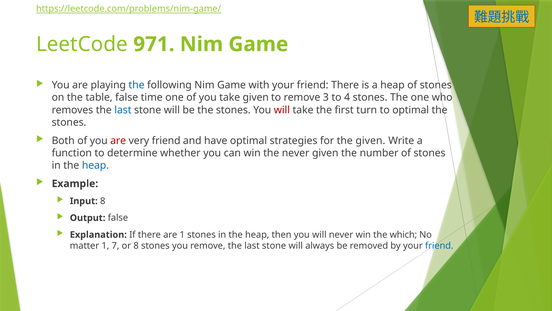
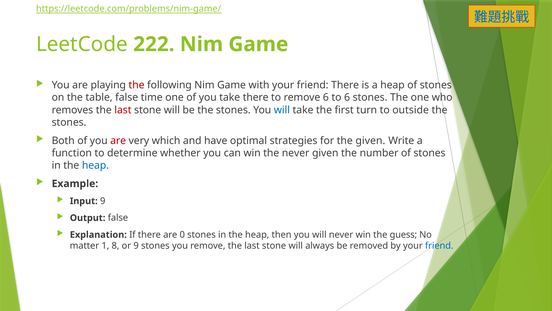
971: 971 -> 222 (154, 44)
the colour: blue -> red (137, 85)
take given: given -> there (256, 97)
remove 3: 3 -> 6 (326, 97)
to 4: 4 -> 6 (347, 97)
last colour: blue -> red (123, 110)
will colour: red -> blue (282, 110)
to optimal: optimal -> outside (411, 110)
very friend: friend -> which (166, 140)
Input 8: 8 -> 9 (103, 201)
are 1: 1 -> 0 (182, 234)
which: which -> guess (403, 234)
7: 7 -> 8 (115, 245)
or 8: 8 -> 9 (136, 245)
